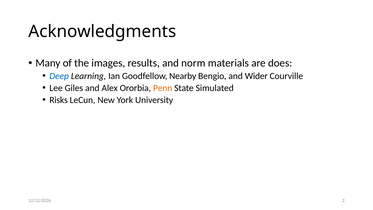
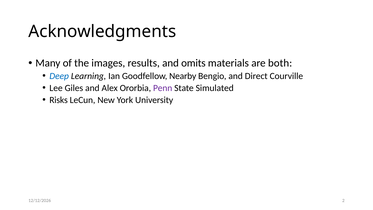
norm: norm -> omits (193, 63)
does: does -> both (280, 63)
Wider: Wider -> Direct (256, 76)
Penn colour: orange -> purple (163, 88)
